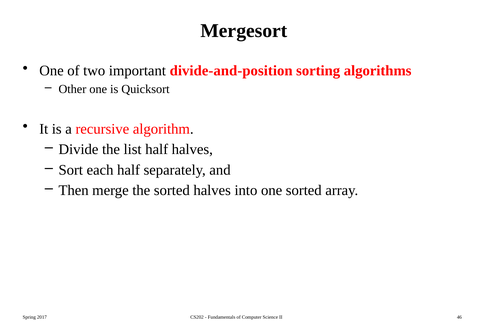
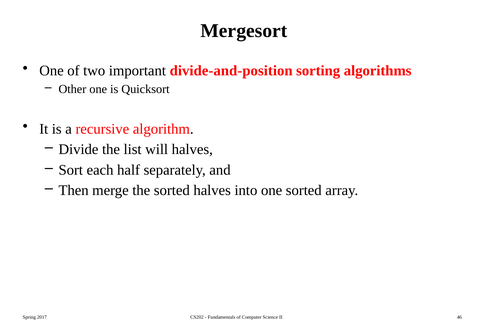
list half: half -> will (157, 150)
